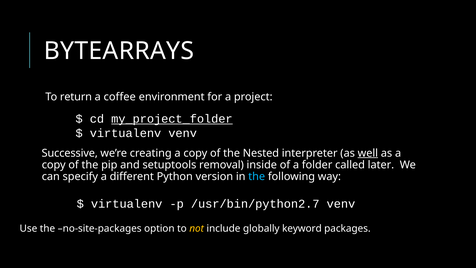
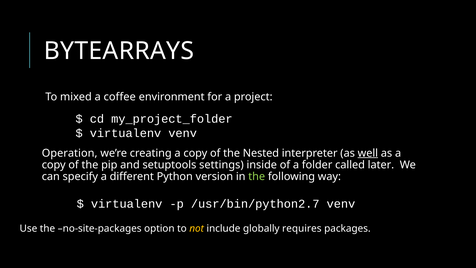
return: return -> mixed (76, 97)
my_project_folder underline: present -> none (172, 119)
Successive: Successive -> Operation (70, 153)
removal: removal -> settings (221, 165)
the colour: light blue -> light green (257, 177)
keyword: keyword -> requires (302, 228)
